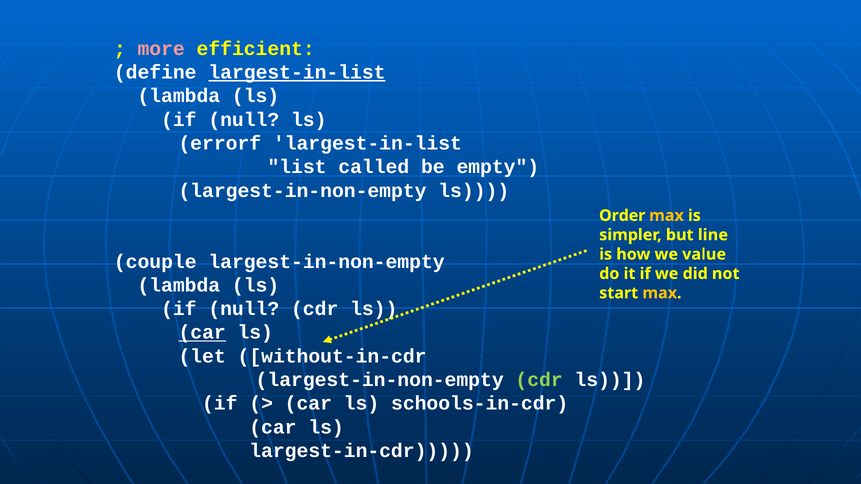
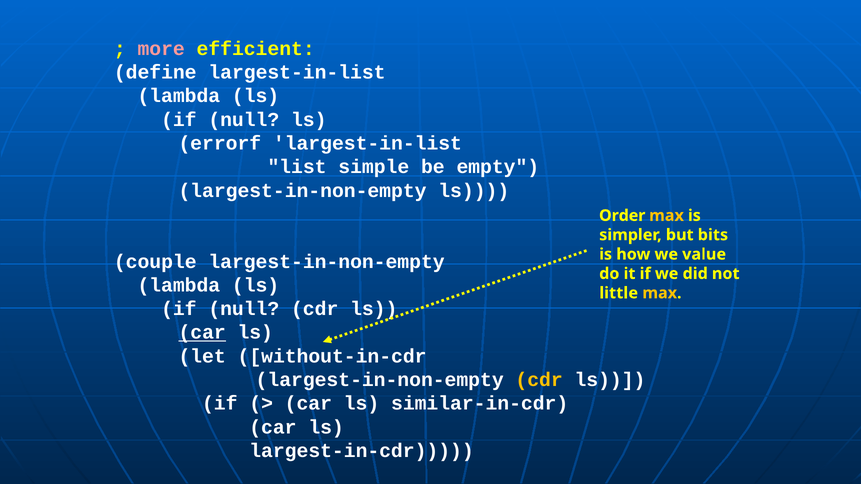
largest-in-list underline: present -> none (297, 72)
called: called -> simple (374, 167)
line: line -> bits (713, 235)
start: start -> little (619, 293)
cdr colour: light green -> yellow (539, 380)
schools-in-cdr: schools-in-cdr -> similar-in-cdr (480, 404)
